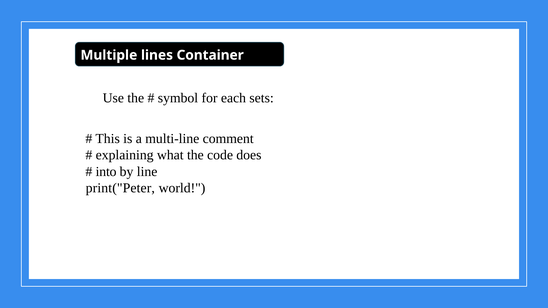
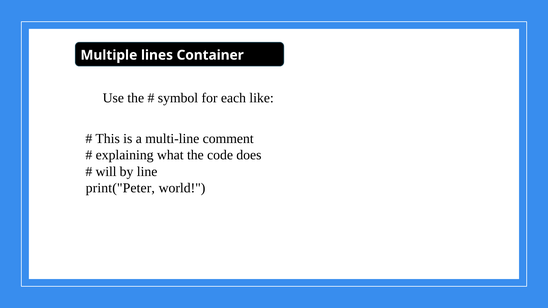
sets: sets -> like (262, 98)
into: into -> will (106, 172)
